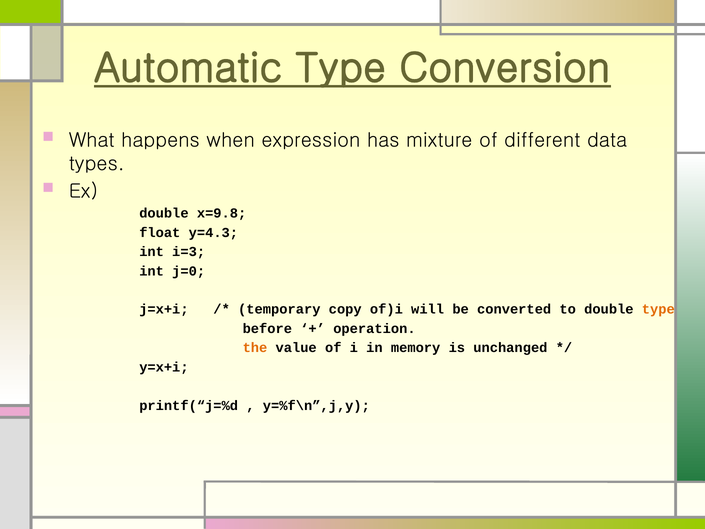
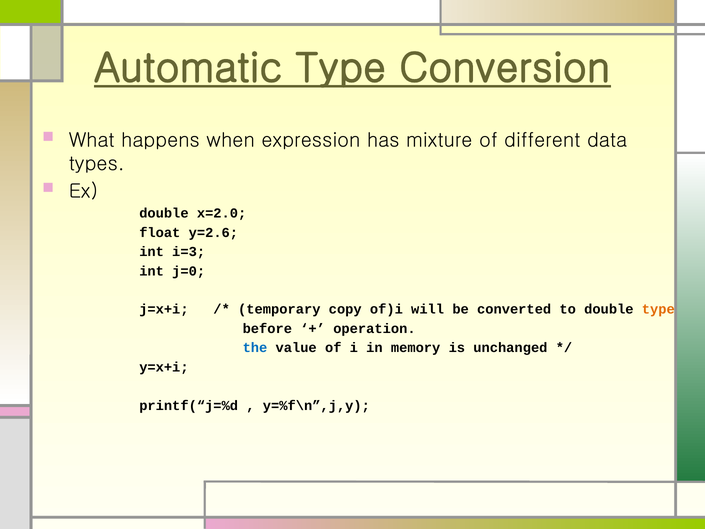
x=9.8: x=9.8 -> x=2.0 (222, 213)
y=4.3: y=4.3 -> y=2.6 (213, 232)
the colour: orange -> blue (255, 348)
